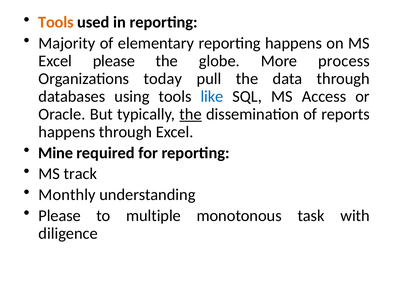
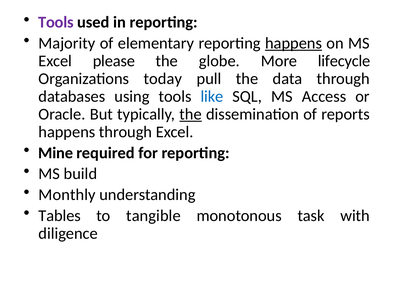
Tools colour: orange -> purple (56, 22)
happens underline: none -> present (294, 43)
process: process -> lifecycle (344, 61)
track: track -> build (80, 173)
Please: Please -> Tables (60, 215)
multiple: multiple -> tangible (153, 215)
